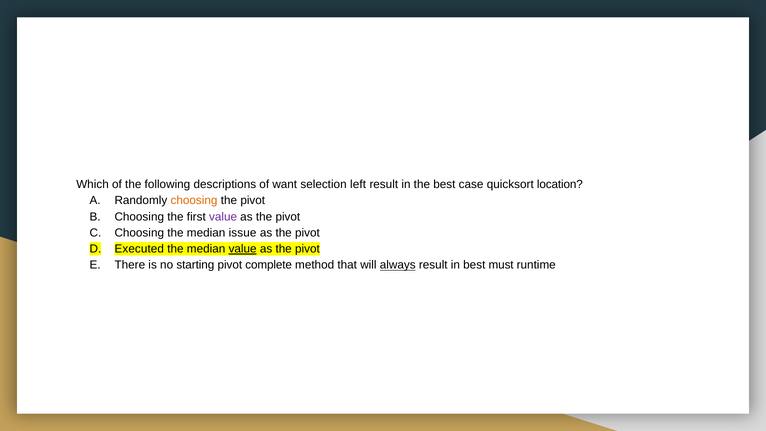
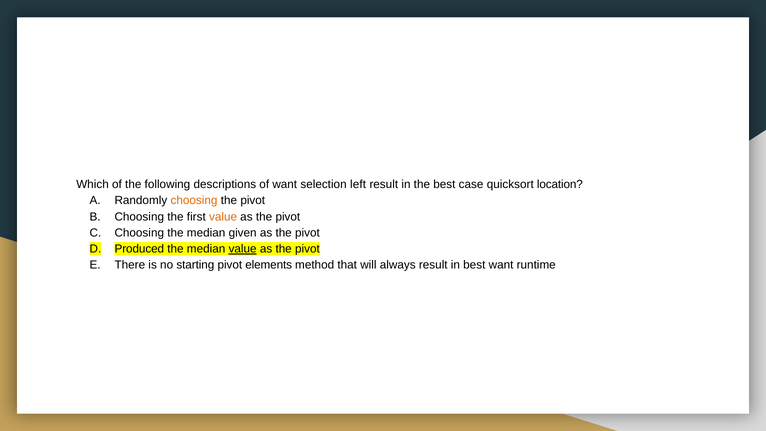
value colour: purple -> orange (223, 217)
issue: issue -> given (243, 233)
Executed: Executed -> Produced (139, 249)
complete: complete -> elements (269, 265)
always underline: present -> none (398, 265)
best must: must -> want (501, 265)
